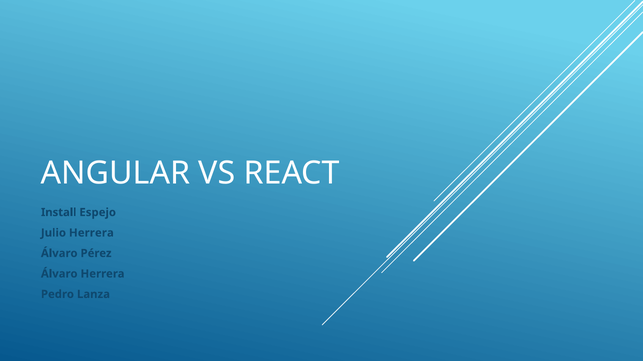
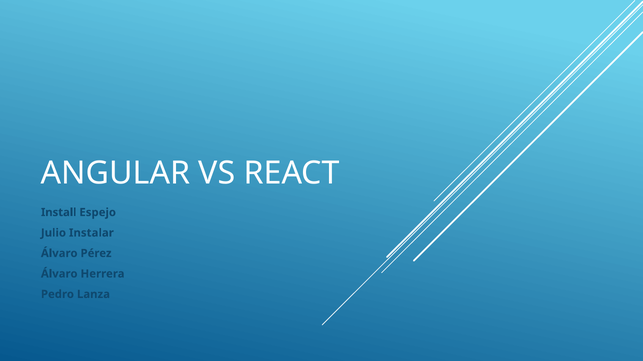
Julio Herrera: Herrera -> Instalar (91, 233)
